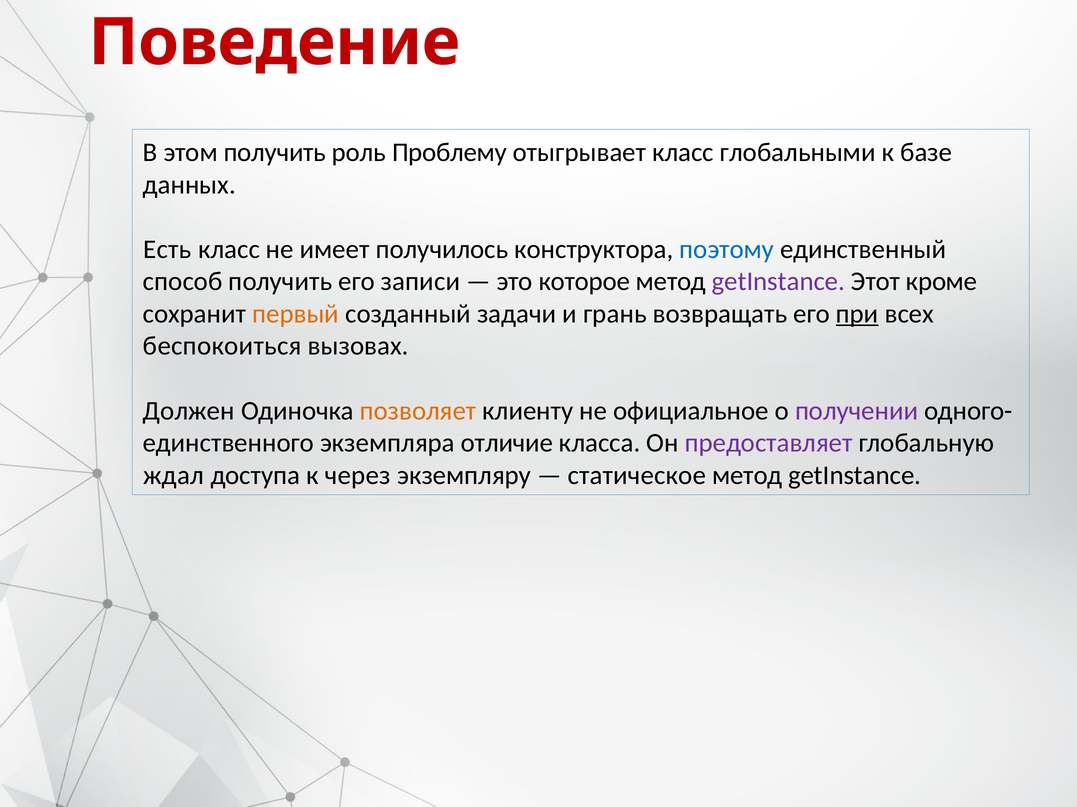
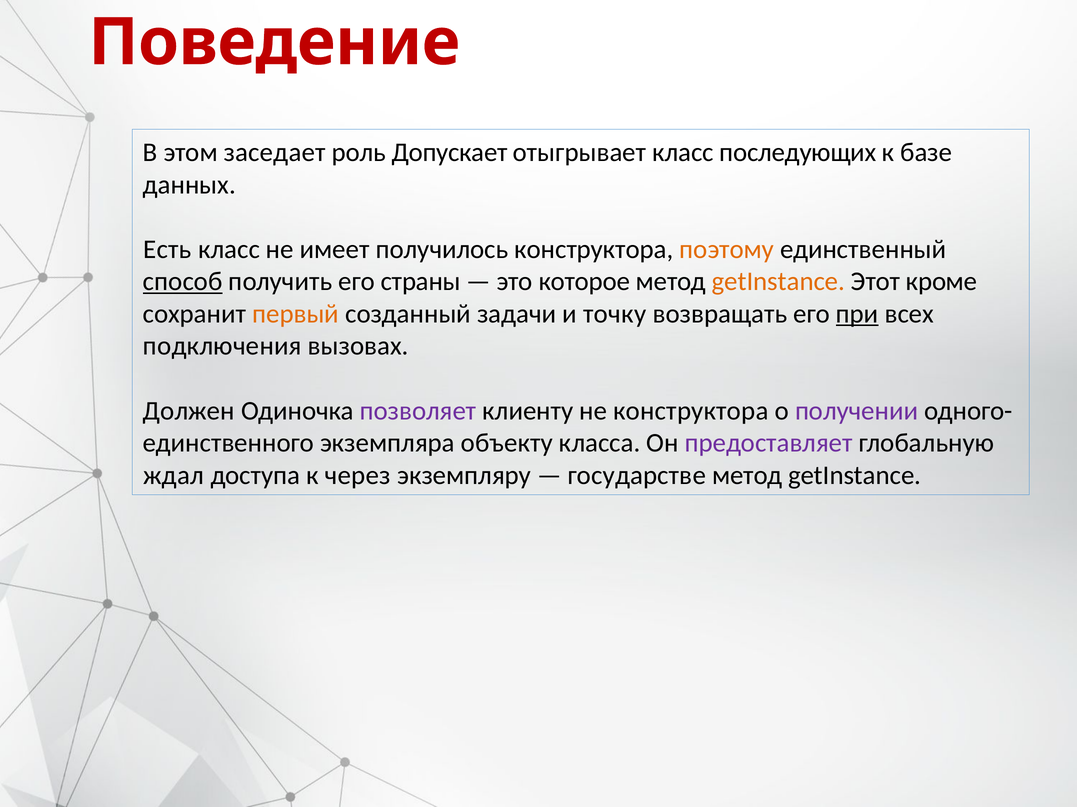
этом получить: получить -> заседает (275, 153)
Проблему: Проблему -> Допускает (450, 153)
глобальными: глобальными -> последующих (798, 153)
поэтому colour: blue -> orange (727, 249)
способ underline: none -> present (183, 282)
записи: записи -> страны (421, 282)
getInstance colour: purple -> orange (778, 282)
грань: грань -> точку (615, 314)
беспокоиться: беспокоиться -> подключения (222, 346)
позволяет colour: orange -> purple (418, 411)
не официальное: официальное -> конструктора (691, 411)
отличие: отличие -> объекту (507, 443)
статическое: статическое -> государстве (637, 476)
